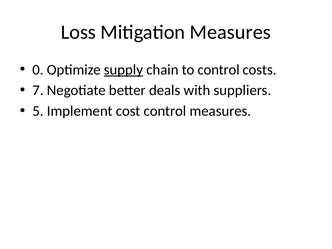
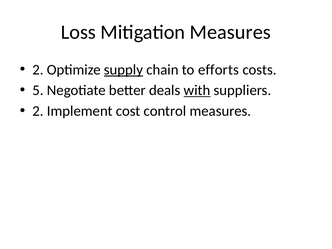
0: 0 -> 2 (38, 70)
to control: control -> efforts (218, 70)
7: 7 -> 5 (38, 90)
with underline: none -> present (197, 90)
5: 5 -> 2 (38, 111)
